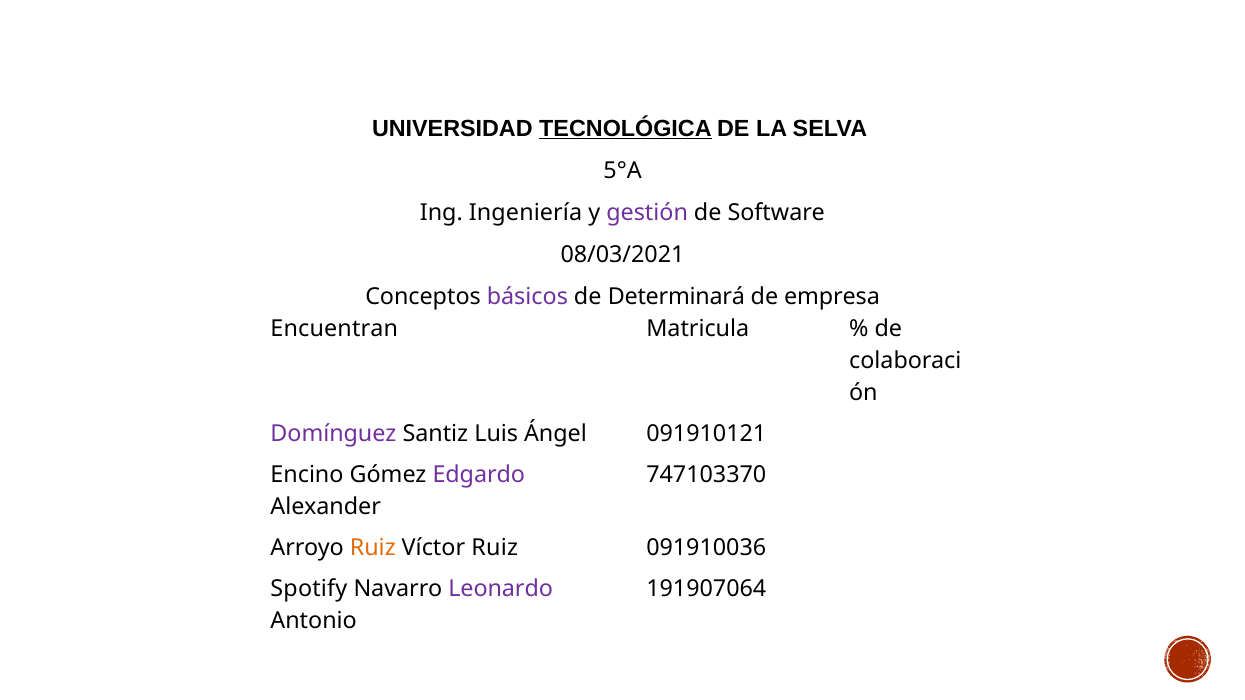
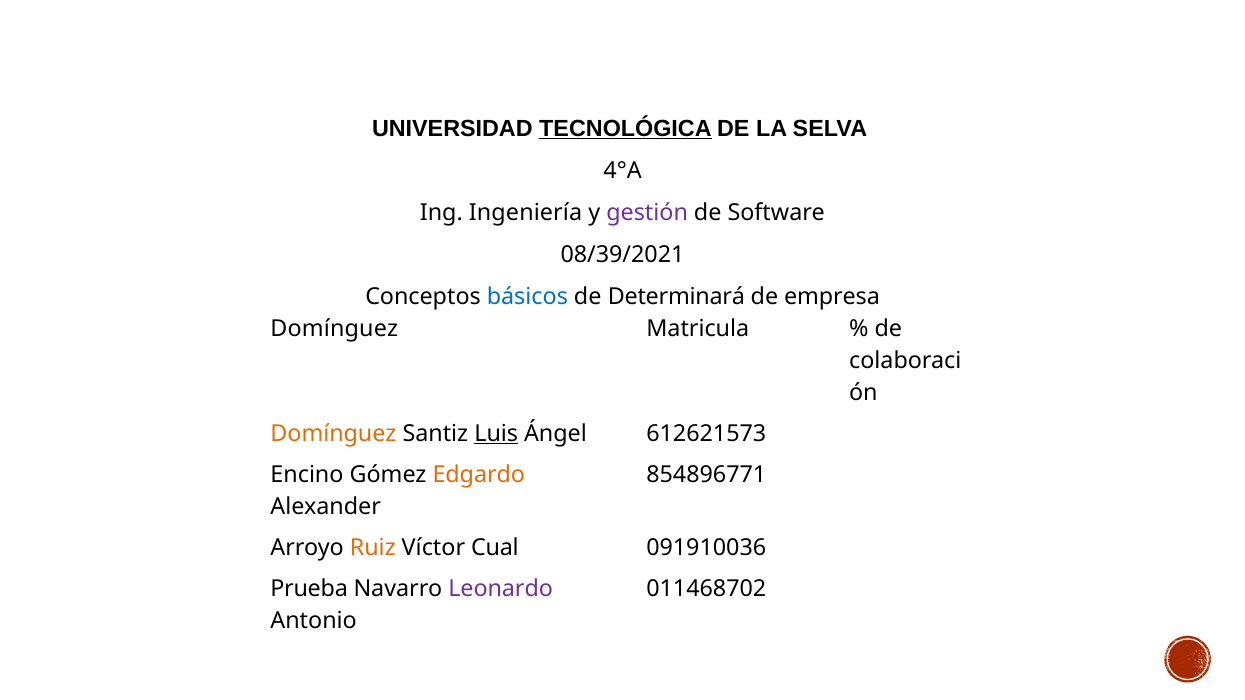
5°A: 5°A -> 4°A (623, 171)
08/03/2021: 08/03/2021 -> 08/39/2021 (622, 255)
básicos colour: purple -> blue (527, 297)
Encuentran: Encuentran -> Domínguez (334, 329)
Domínguez colour: purple -> orange (333, 434)
Luis underline: none -> present (496, 434)
091910121: 091910121 -> 612621573 (706, 434)
Edgardo colour: purple -> orange (479, 475)
747103370: 747103370 -> 854896771 (706, 475)
Víctor Ruiz: Ruiz -> Cual (495, 548)
Spotify: Spotify -> Prueba (309, 589)
191907064: 191907064 -> 011468702 (706, 589)
